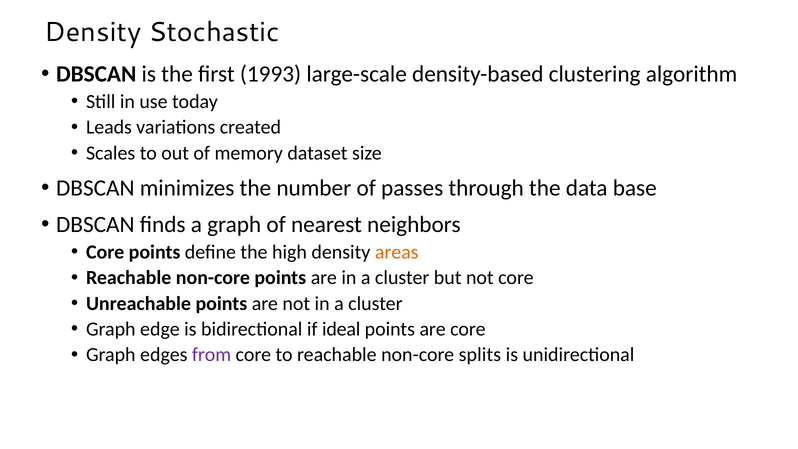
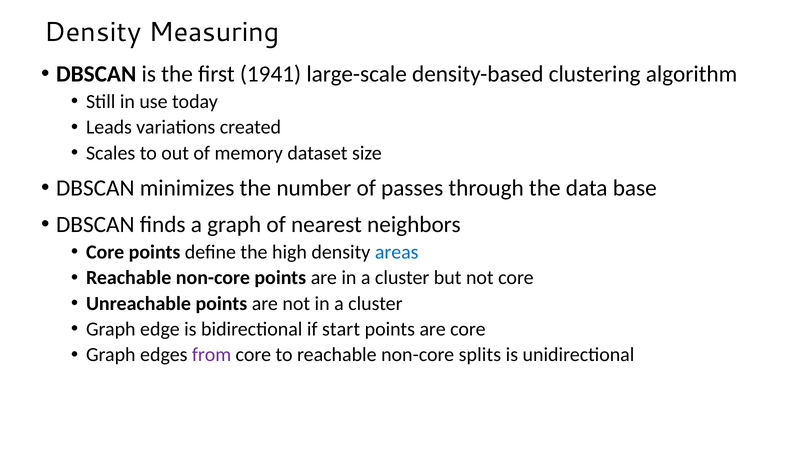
Stochastic: Stochastic -> Measuring (214, 32)
1993: 1993 -> 1941 (271, 74)
areas colour: orange -> blue (397, 252)
ideal: ideal -> start (341, 329)
